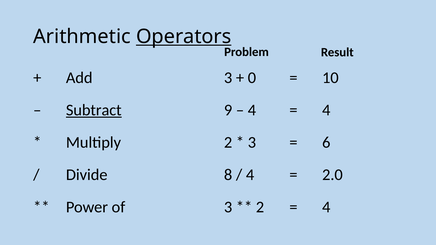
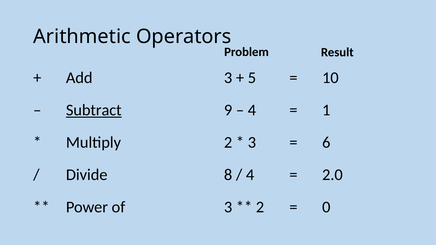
Operators underline: present -> none (184, 37)
0: 0 -> 5 (252, 78)
4: 4 -> 1 (326, 110)
4: 4 -> 0 (326, 207)
